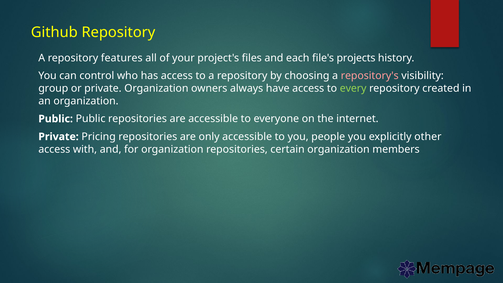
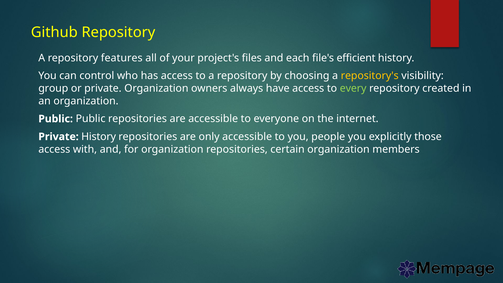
projects: projects -> efficient (356, 58)
repository's colour: pink -> yellow (370, 76)
Private Pricing: Pricing -> History (99, 137)
other: other -> those (428, 137)
